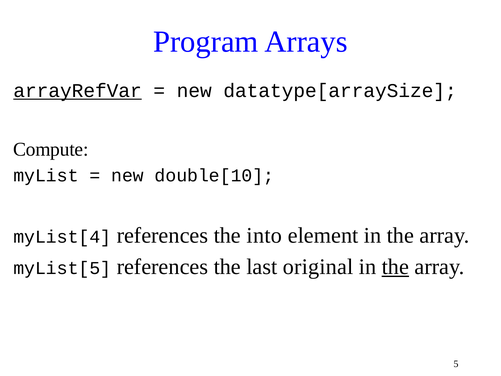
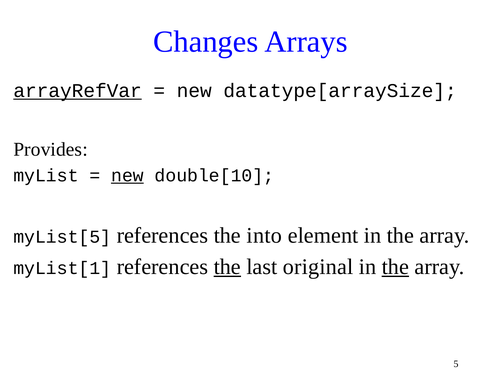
Program: Program -> Changes (206, 42)
Compute: Compute -> Provides (51, 149)
new underline: none -> present (127, 175)
myList[4: myList[4 -> myList[5 (62, 237)
myList[5: myList[5 -> myList[1 (62, 268)
the underline: none -> present (227, 267)
